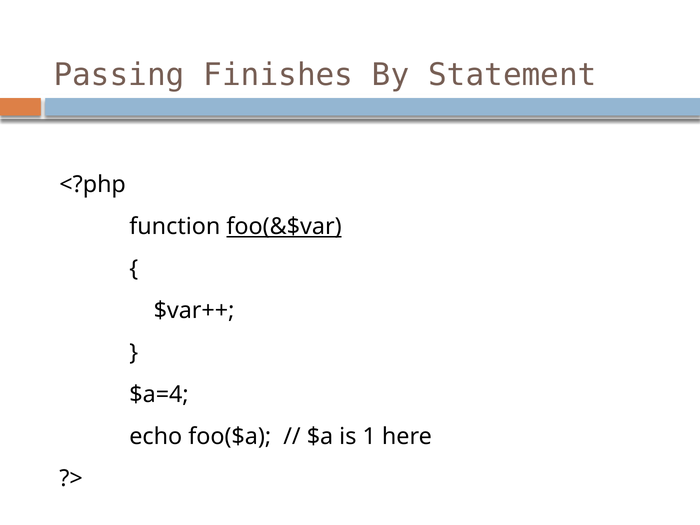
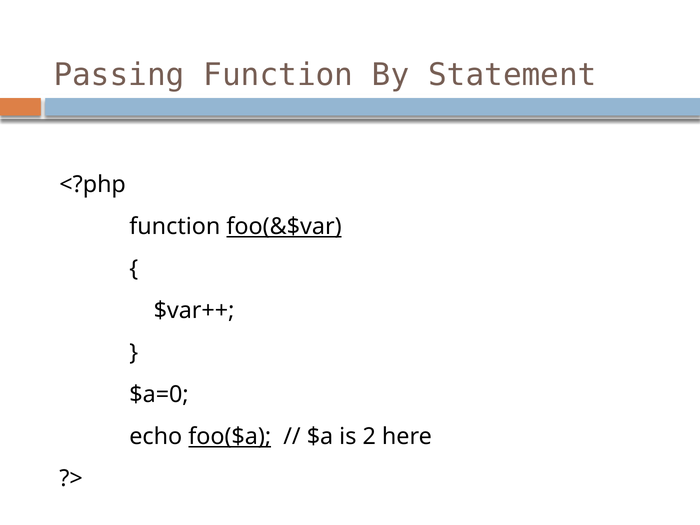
Passing Finishes: Finishes -> Function (278, 75)
$a=4: $a=4 -> $a=0 (159, 395)
foo($a underline: none -> present (230, 437)
1: 1 -> 2 (369, 437)
